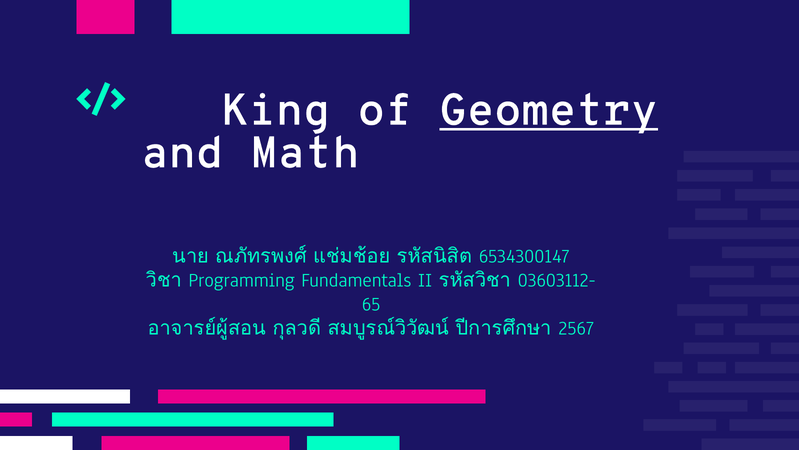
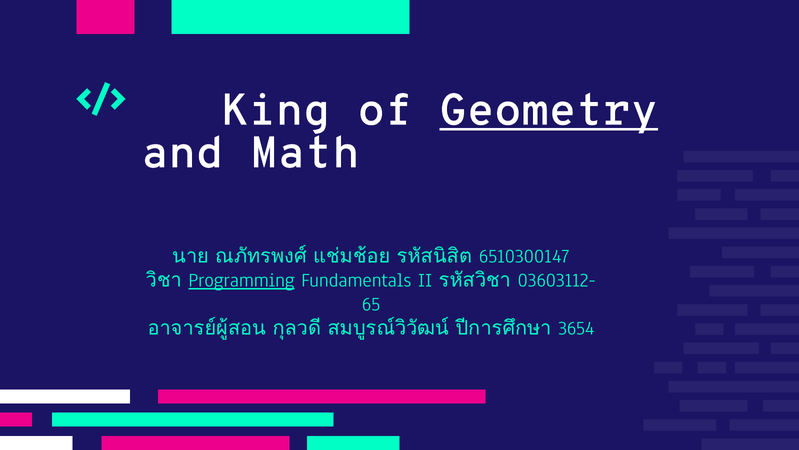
6534300147: 6534300147 -> 6510300147 (524, 256)
Programming underline: none -> present (242, 280)
2567: 2567 -> 3654 (576, 328)
